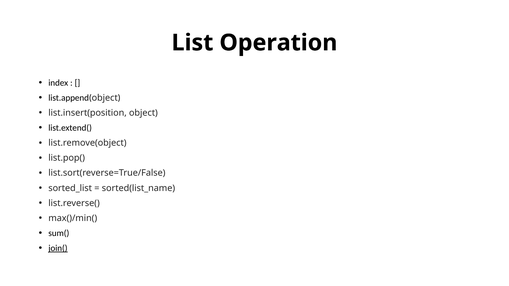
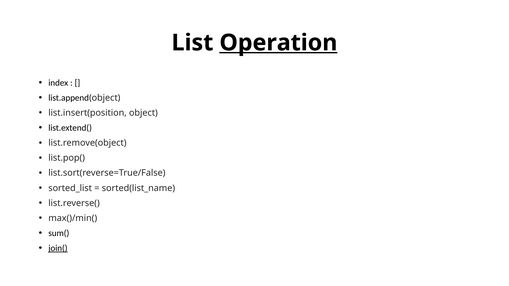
Operation underline: none -> present (278, 43)
